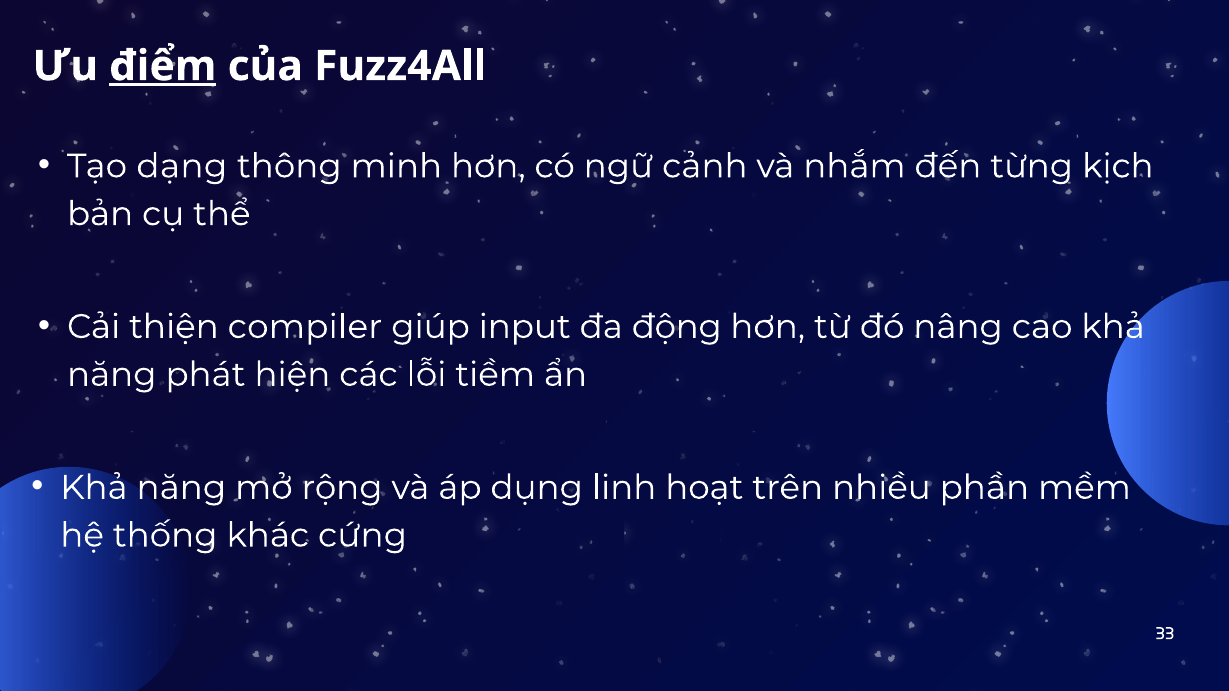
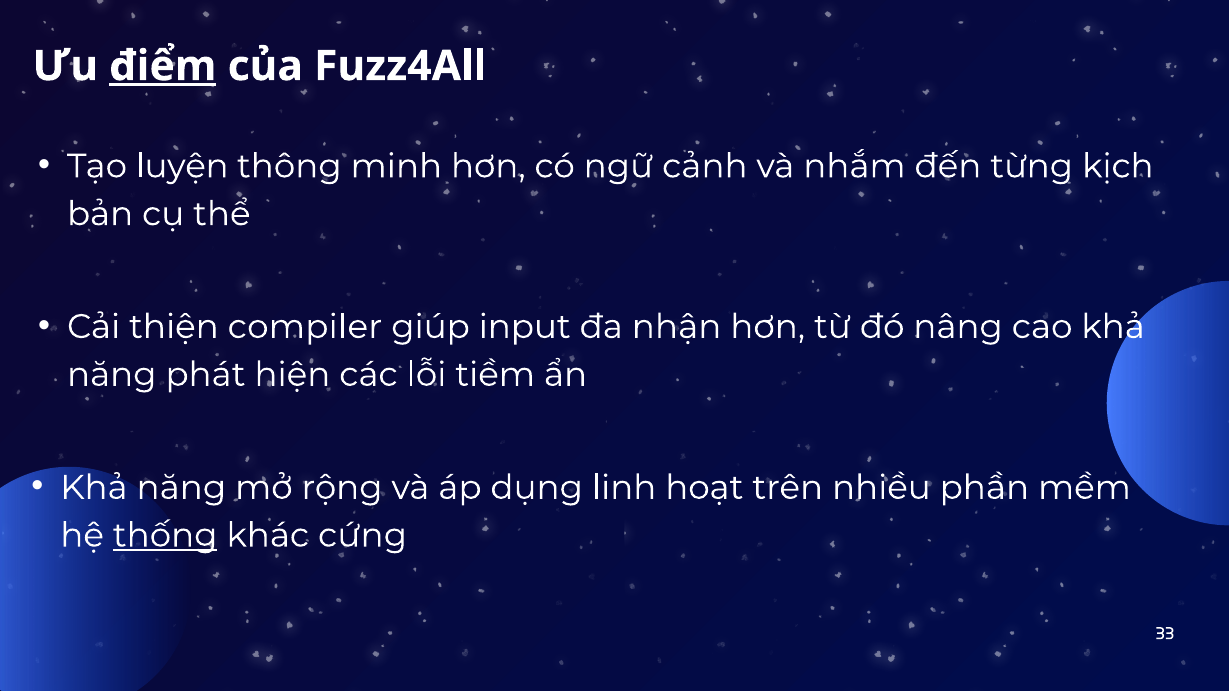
dạng: dạng -> luyện (182, 166)
động: động -> nhận (677, 327)
thống underline: none -> present (165, 536)
